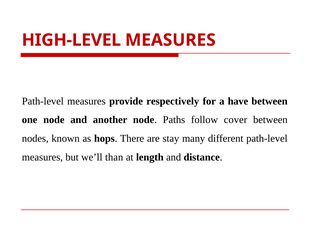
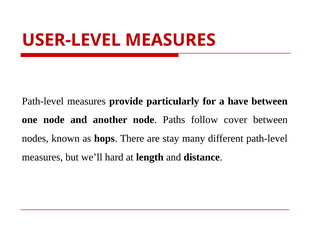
HIGH-LEVEL: HIGH-LEVEL -> USER-LEVEL (71, 40)
respectively: respectively -> particularly (173, 101)
than: than -> hard (114, 157)
